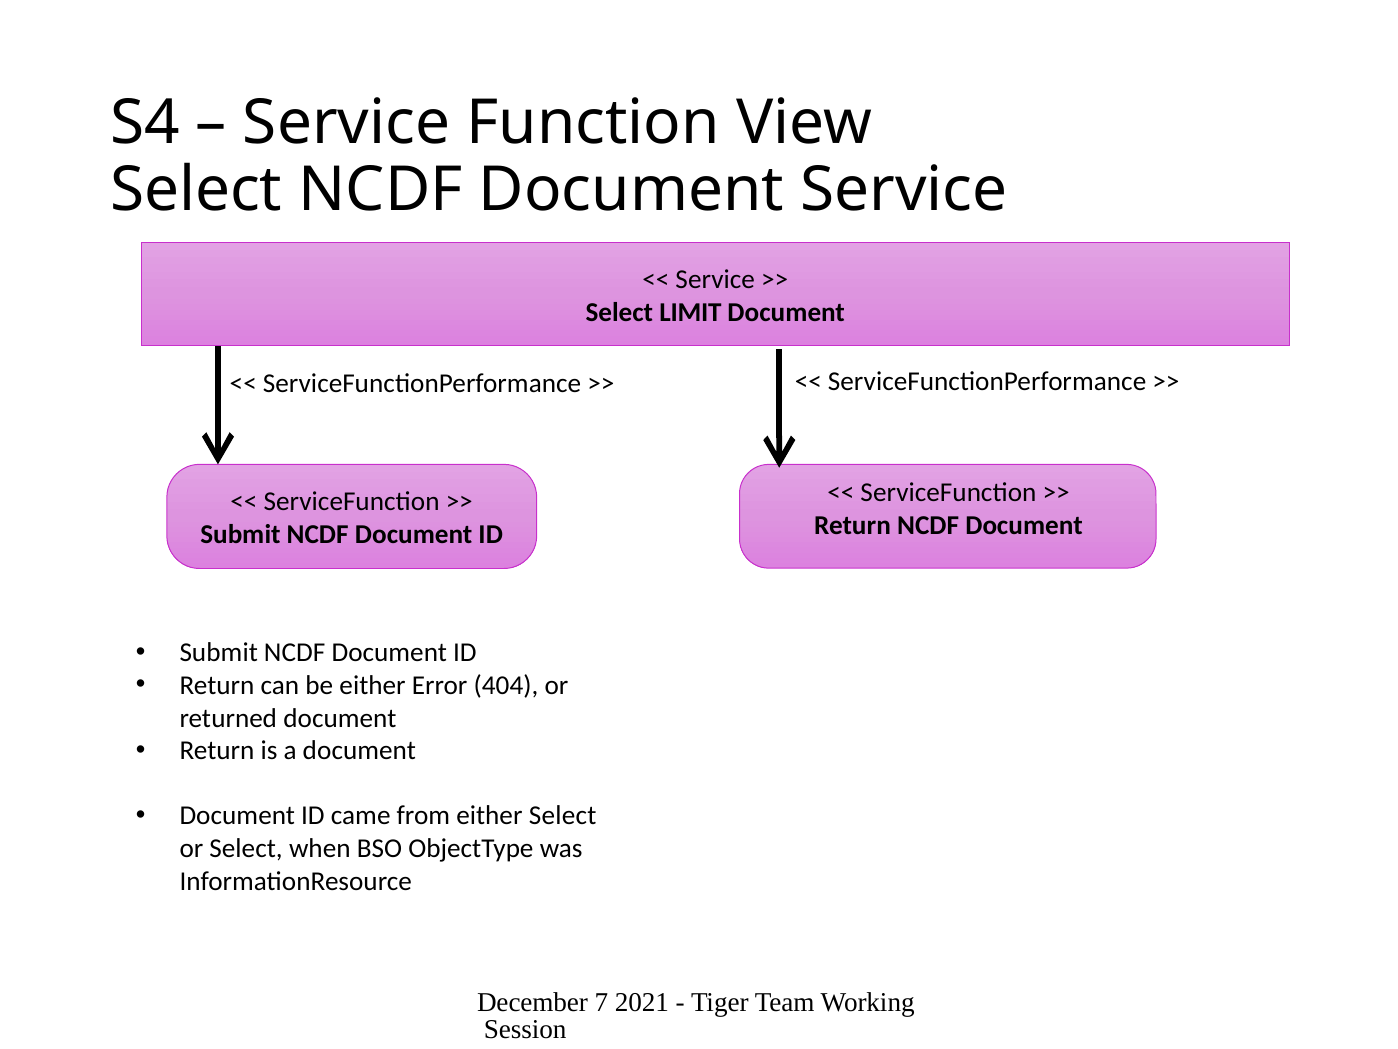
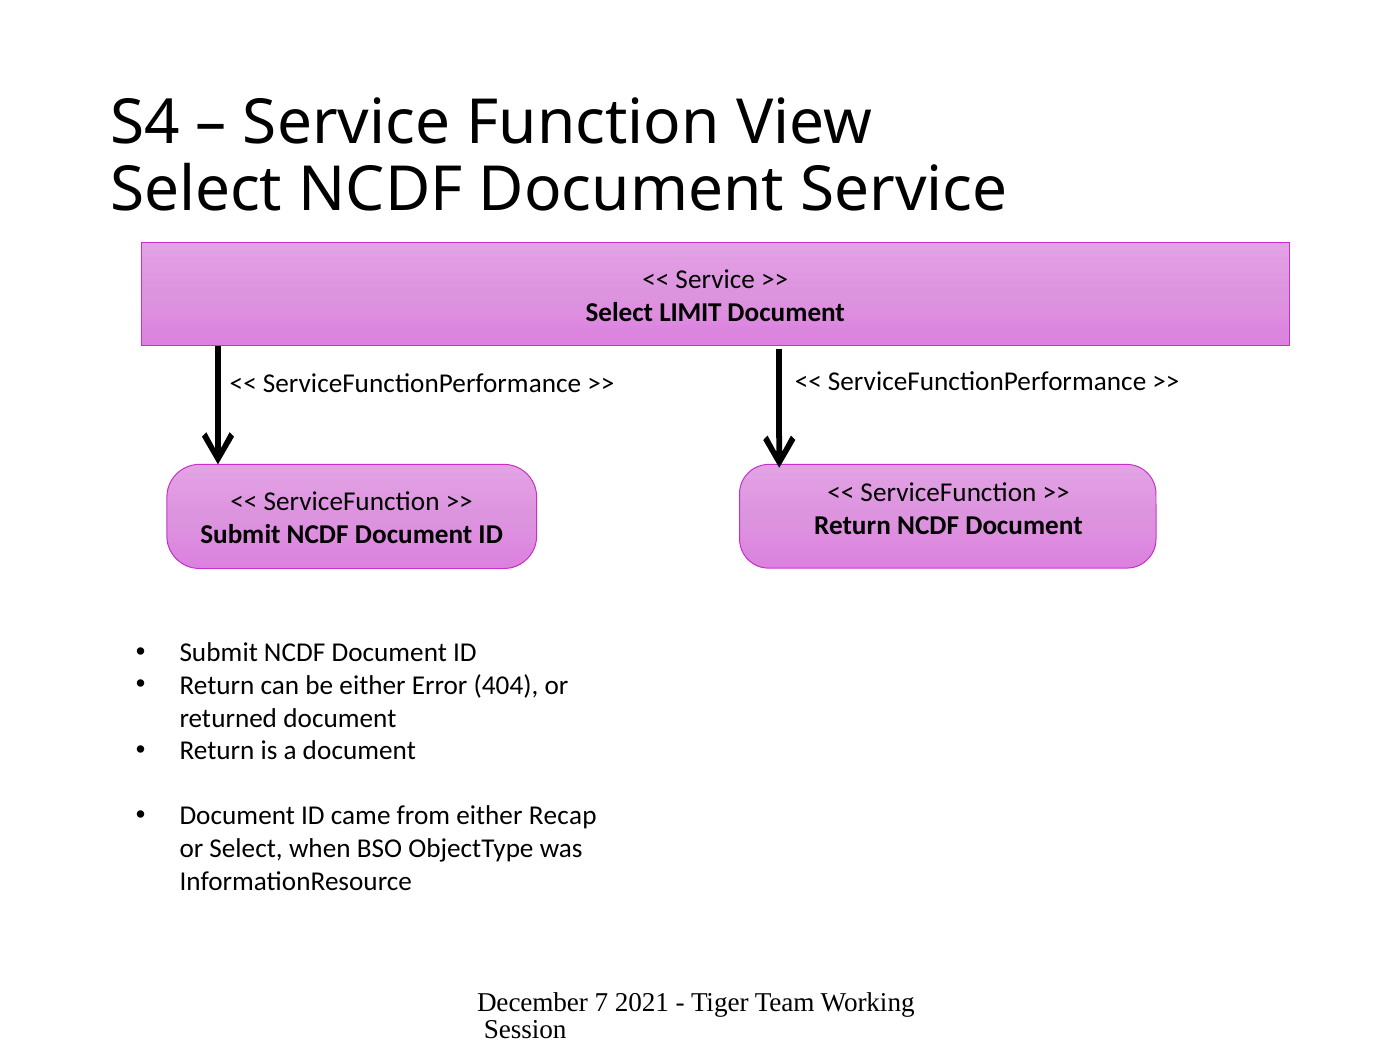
either Select: Select -> Recap (563, 816)
